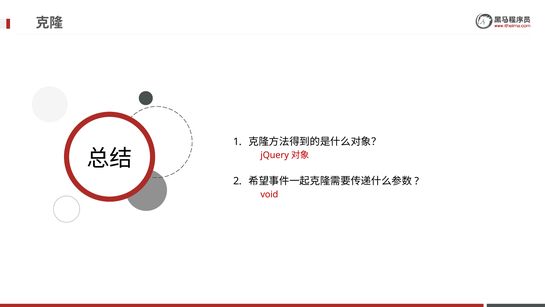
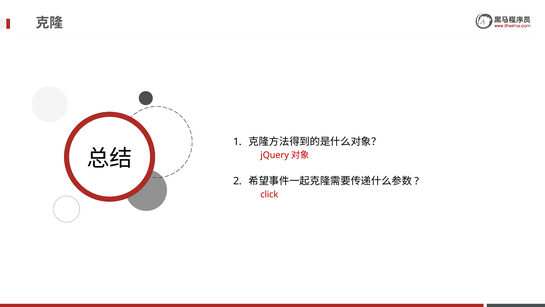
void: void -> click (269, 194)
